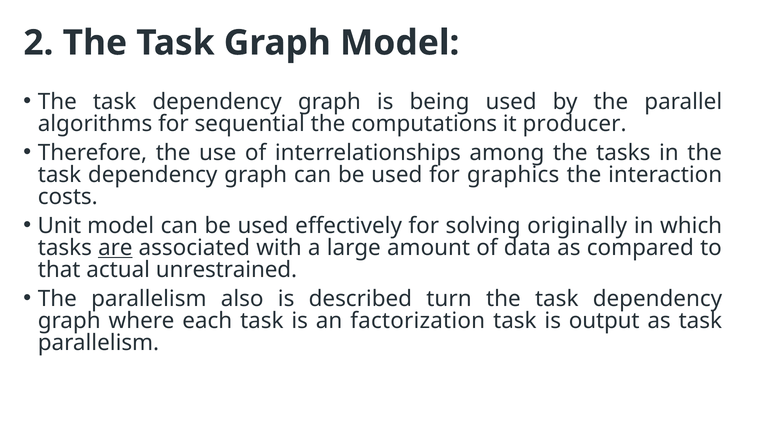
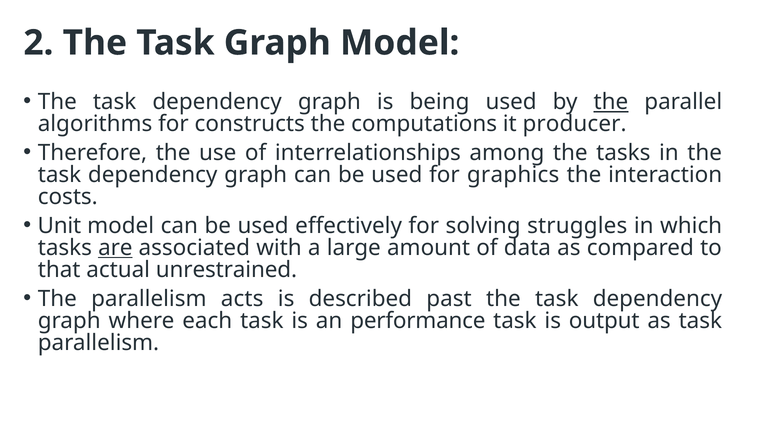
the underline: none -> present (611, 102)
sequential: sequential -> constructs (250, 124)
originally: originally -> struggles (577, 226)
also: also -> acts (242, 299)
turn: turn -> past (449, 299)
factorization: factorization -> performance (418, 320)
